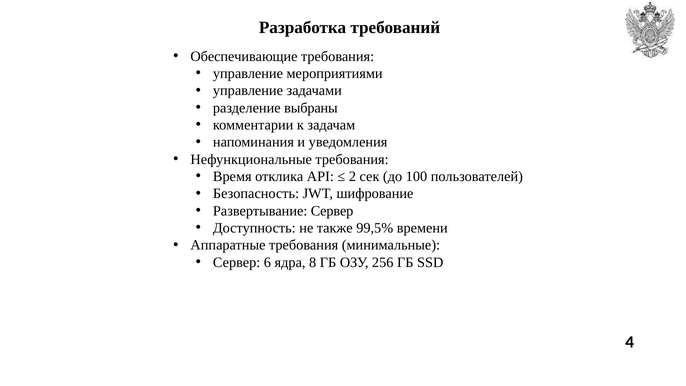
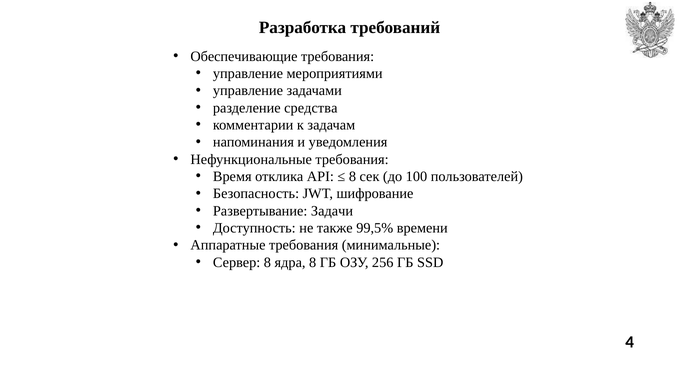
выбраны: выбраны -> средства (311, 108)
2: 2 -> 8 (352, 176)
Развертывание Сервер: Сервер -> Задачи (332, 211)
Сервер 6: 6 -> 8 (267, 262)
